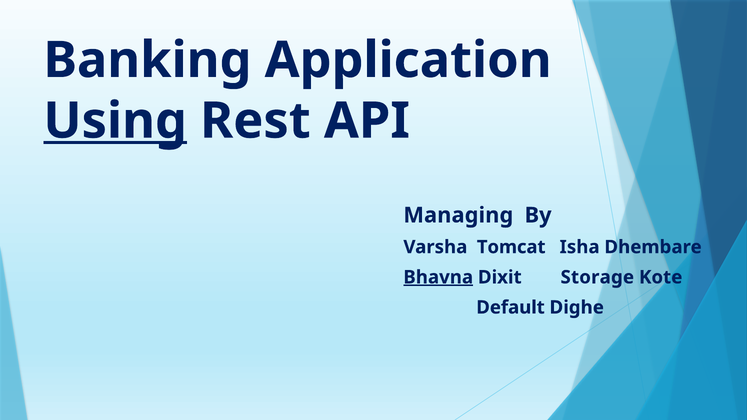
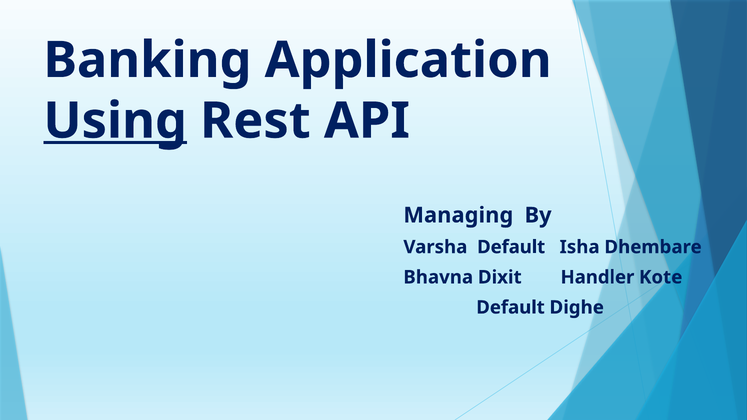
Varsha Tomcat: Tomcat -> Default (511, 247)
Bhavna underline: present -> none (438, 277)
Storage: Storage -> Handler (597, 277)
